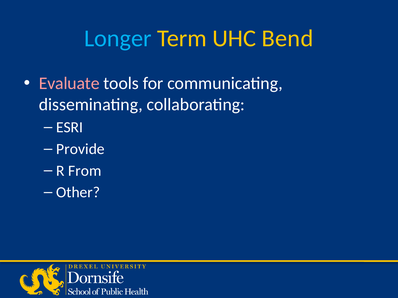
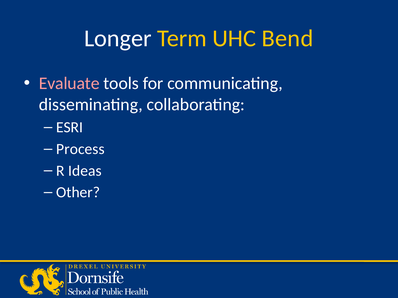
Longer colour: light blue -> white (118, 39)
Provide: Provide -> Process (80, 149)
From: From -> Ideas (85, 171)
